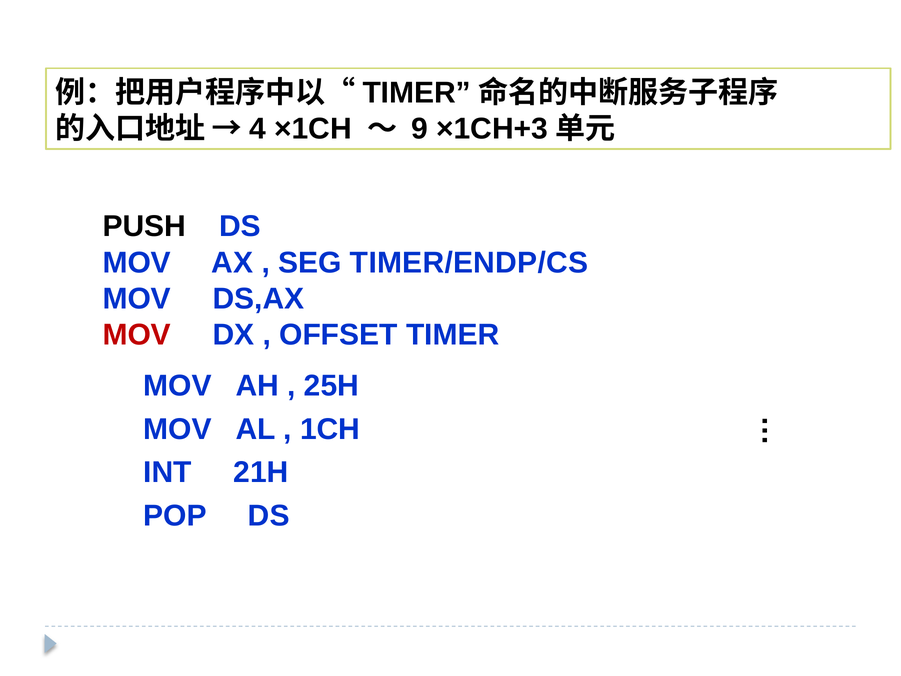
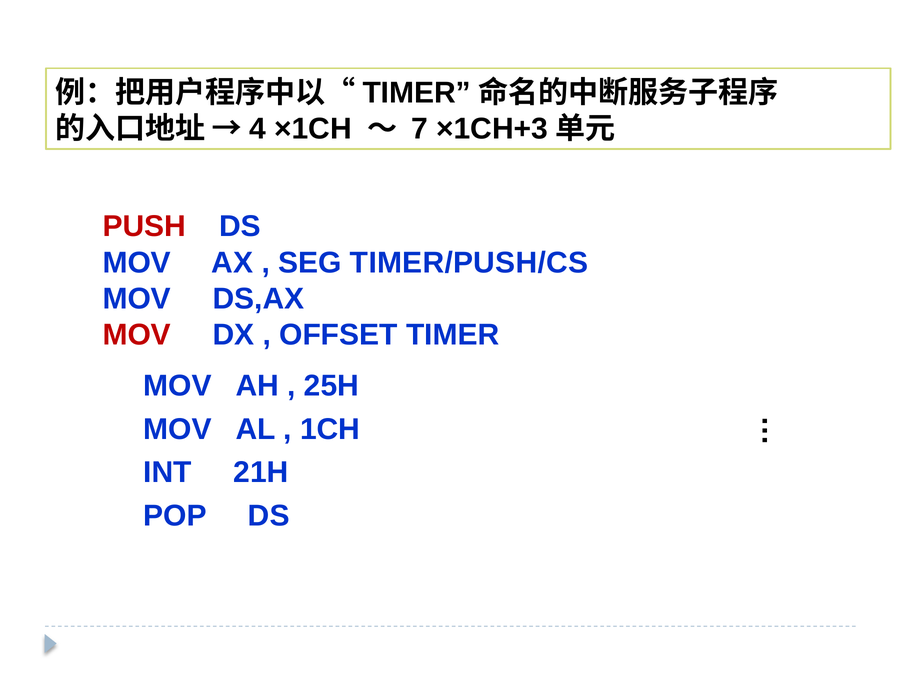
9: 9 -> 7 (420, 129)
PUSH colour: black -> red (144, 226)
TIMER/ENDP/CS: TIMER/ENDP/CS -> TIMER/PUSH/CS (469, 263)
